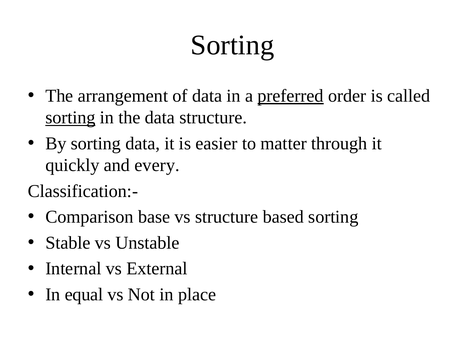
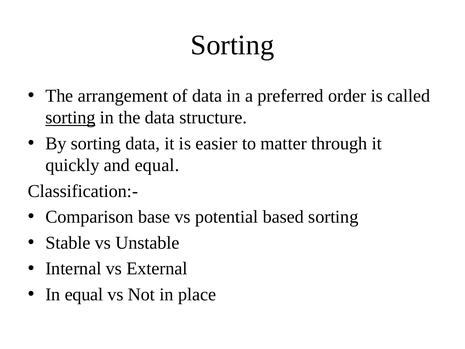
preferred underline: present -> none (291, 96)
and every: every -> equal (157, 165)
vs structure: structure -> potential (227, 217)
